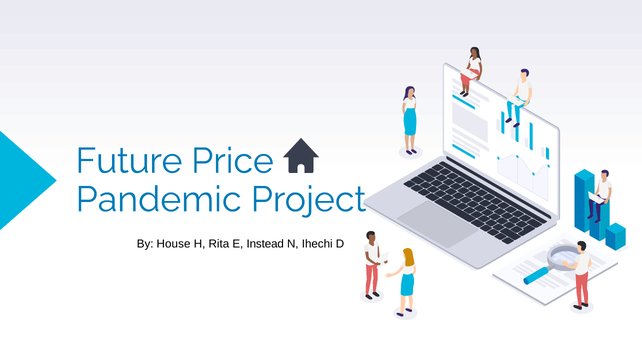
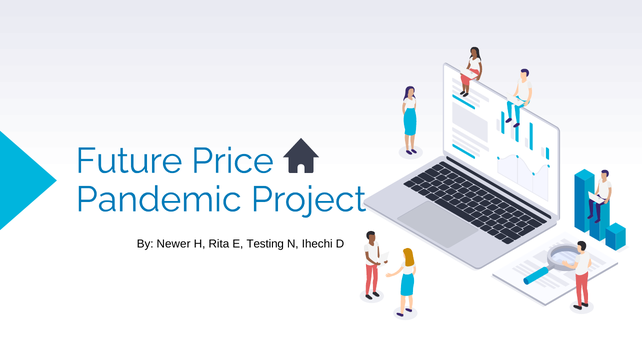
House: House -> Newer (174, 244)
Instead: Instead -> Testing (265, 244)
